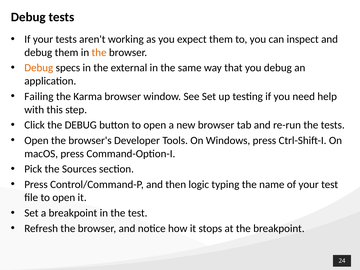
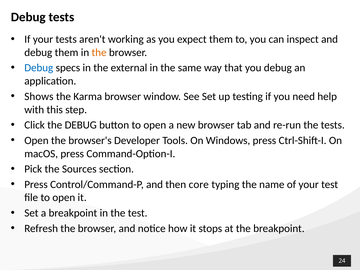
Debug colour: orange -> blue (39, 68)
Failing: Failing -> Shows (39, 96)
logic: logic -> core (199, 184)
